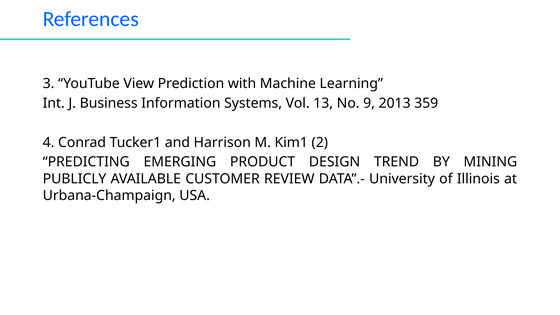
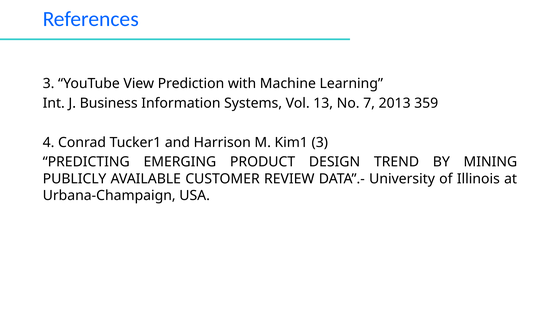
9: 9 -> 7 (369, 103)
Kim1 2: 2 -> 3 (320, 142)
